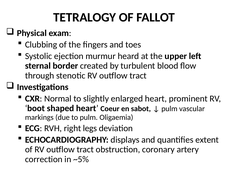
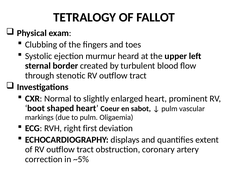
legs: legs -> first (90, 128)
